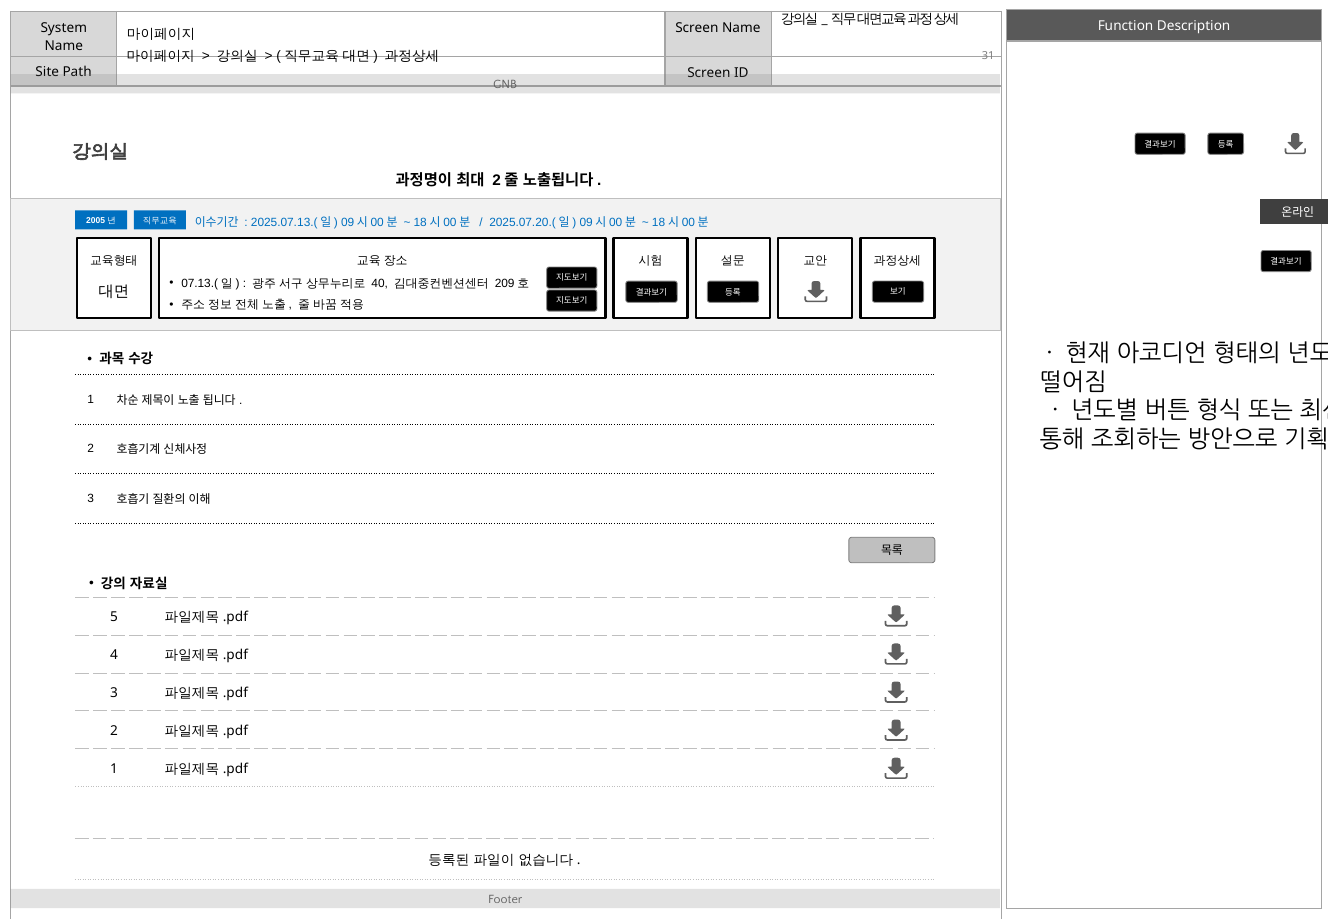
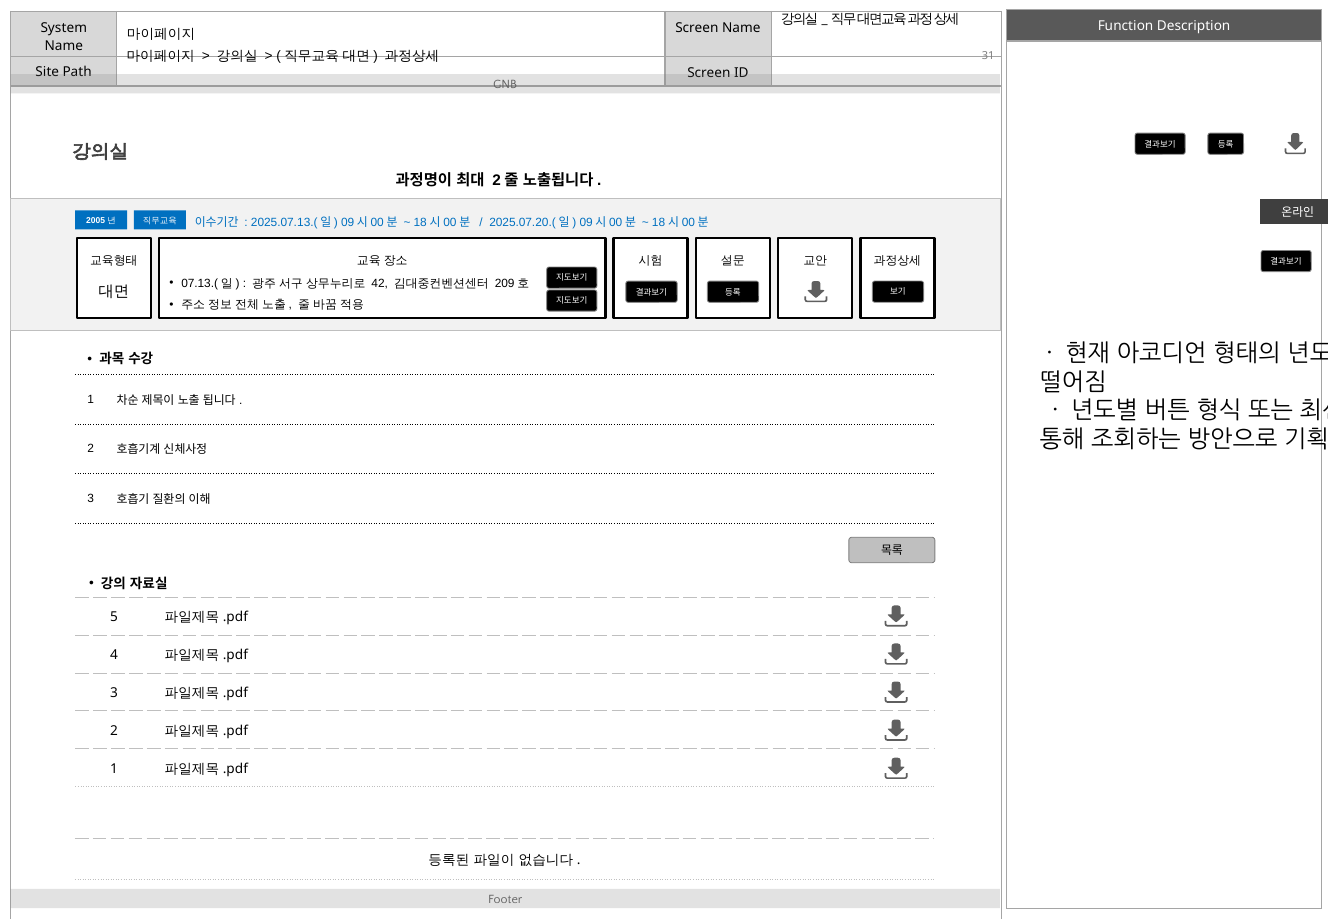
40: 40 -> 42 (380, 284)
